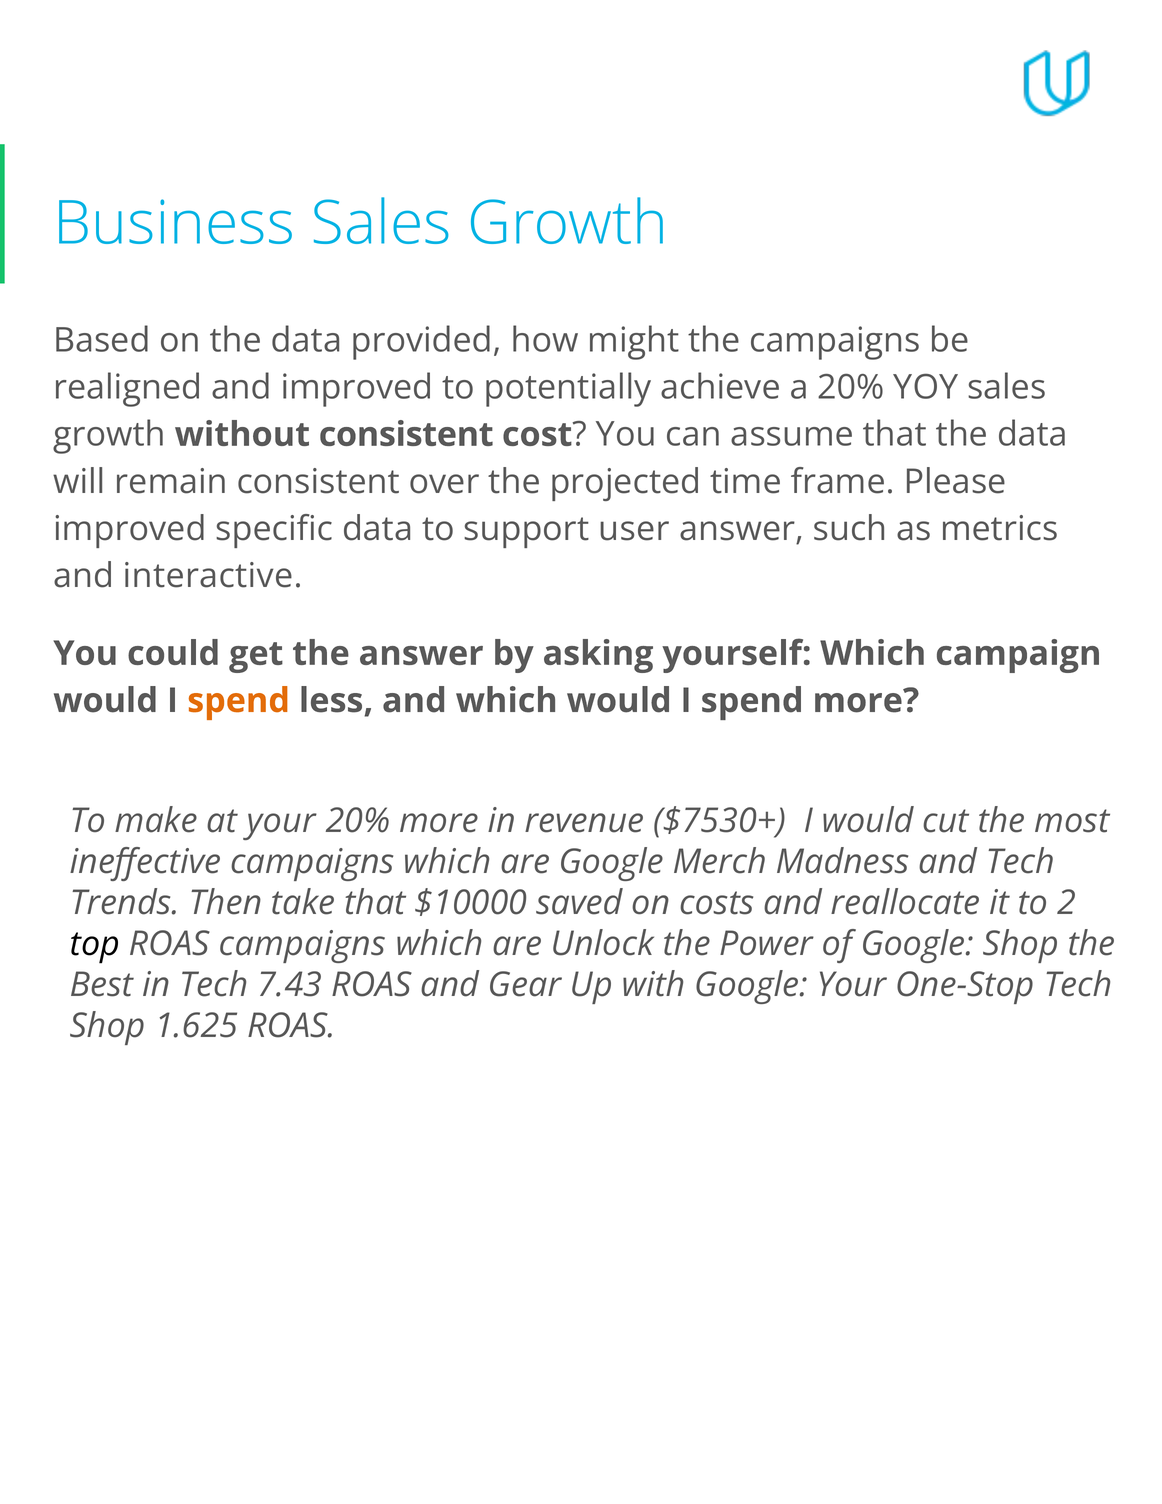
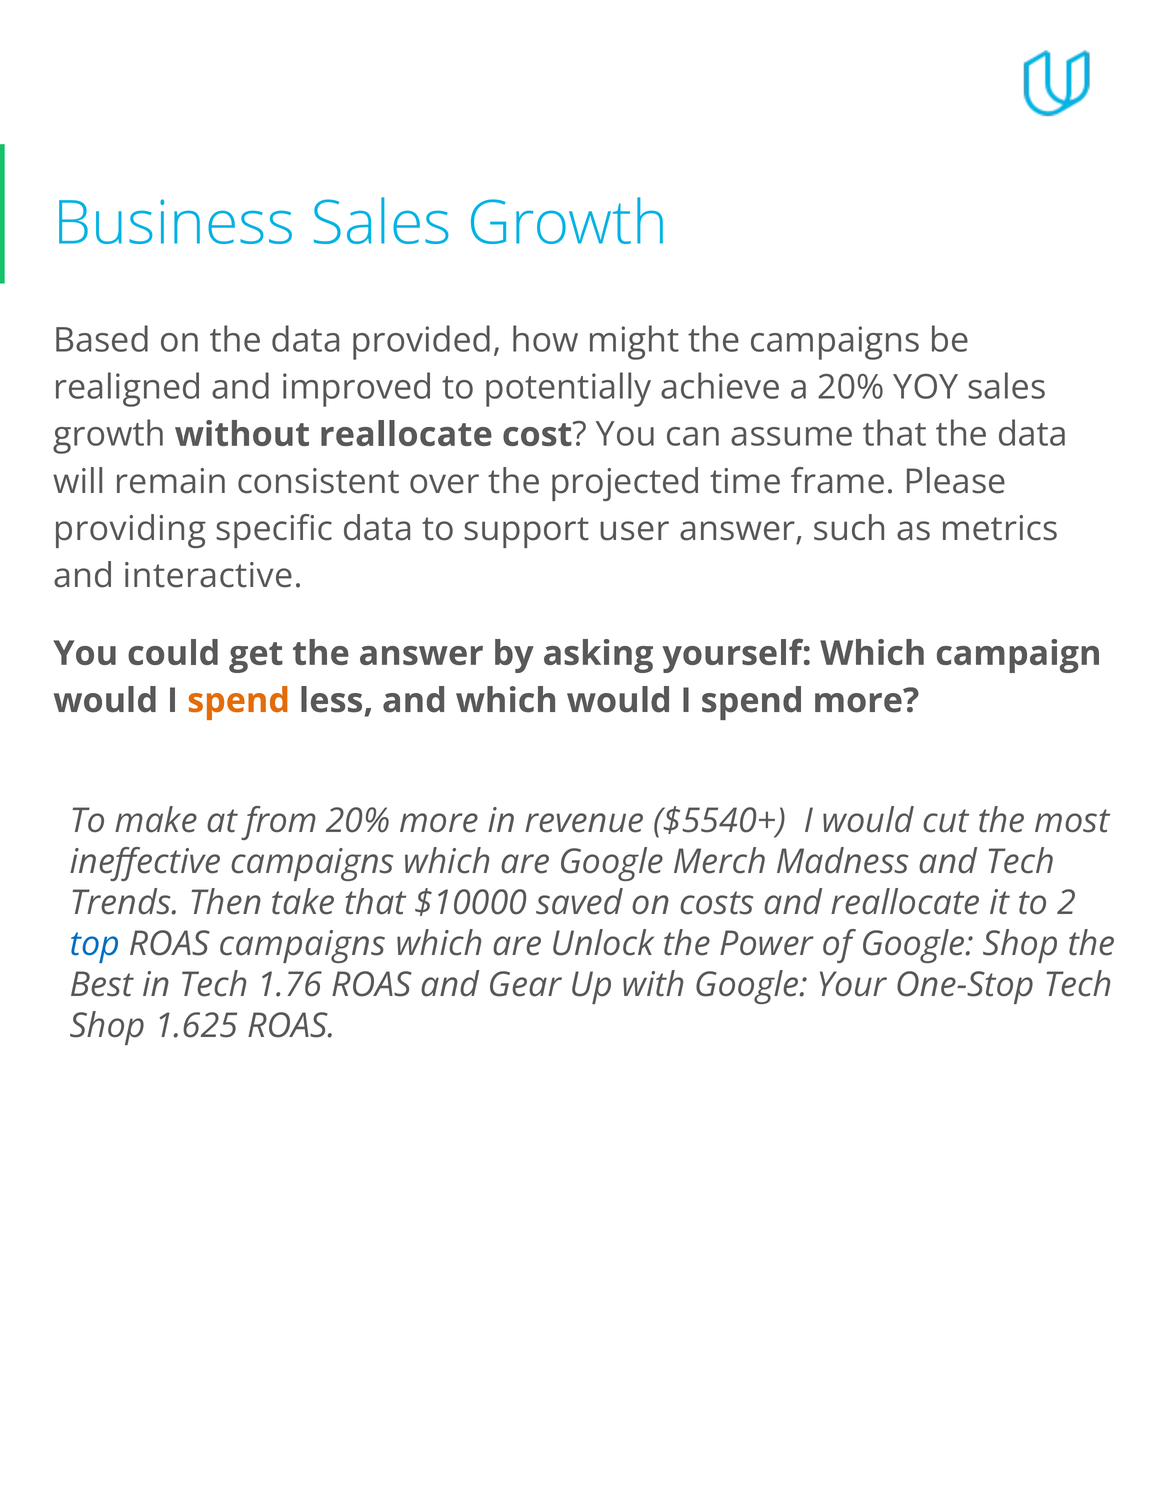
without consistent: consistent -> reallocate (406, 435)
improved: improved -> providing (130, 529)
at your: your -> from (282, 821)
$7530+: $7530+ -> $5540+ (720, 821)
top colour: black -> blue (95, 944)
7.43: 7.43 -> 1.76 (290, 985)
